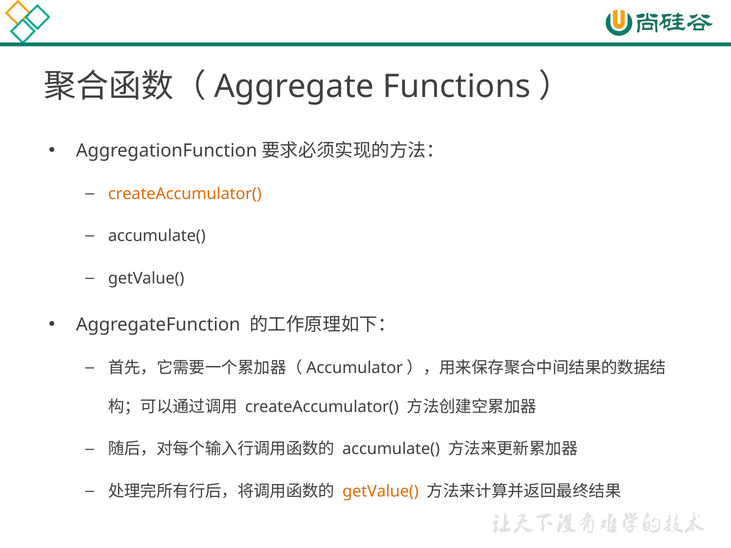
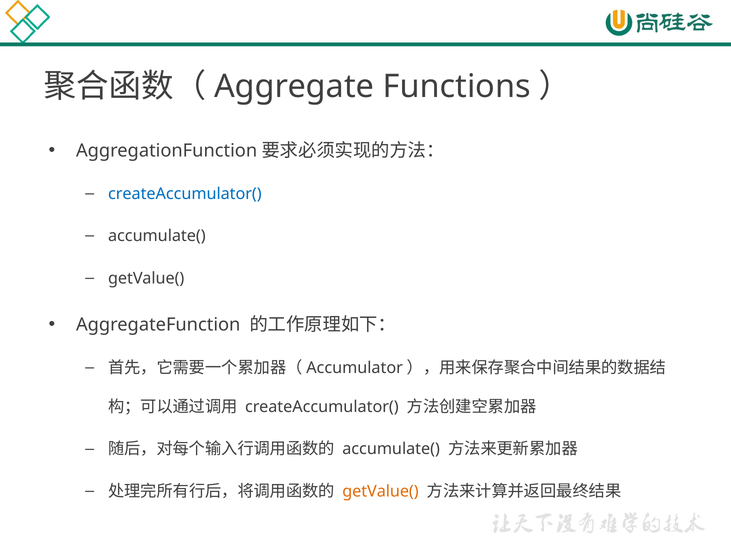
createAccumulator( colour: orange -> blue (185, 194)
